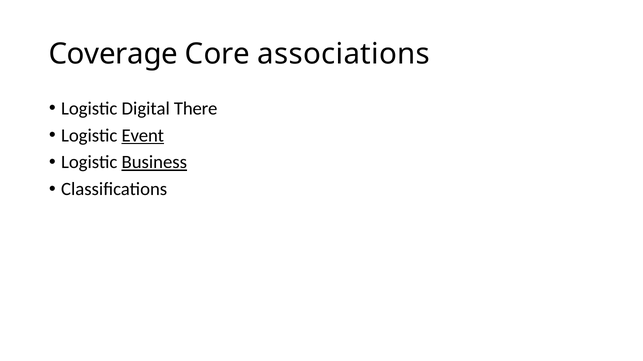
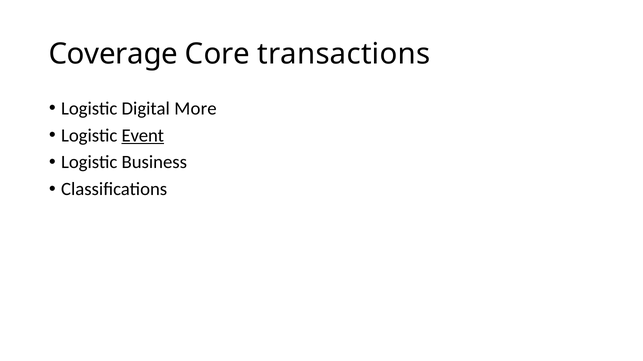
associations: associations -> transactions (344, 54)
There: There -> More (196, 109)
Business underline: present -> none (154, 163)
